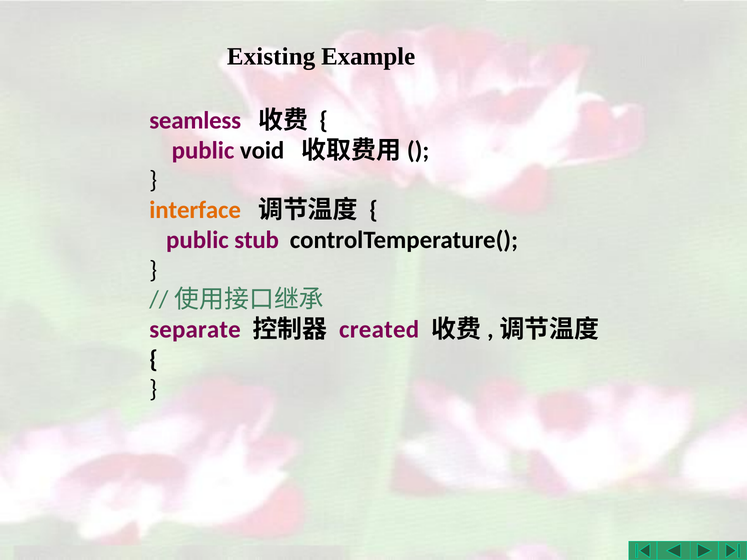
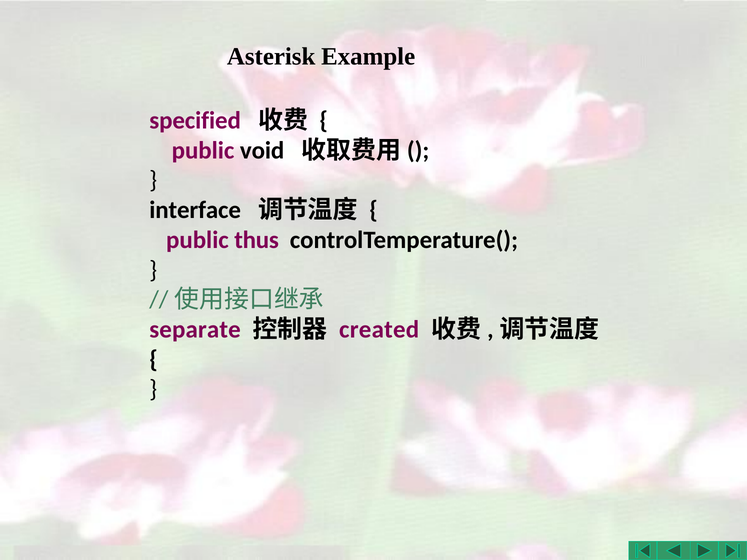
Existing: Existing -> Asterisk (271, 56)
seamless: seamless -> specified (195, 121)
interface colour: orange -> black (195, 210)
stub: stub -> thus (257, 240)
